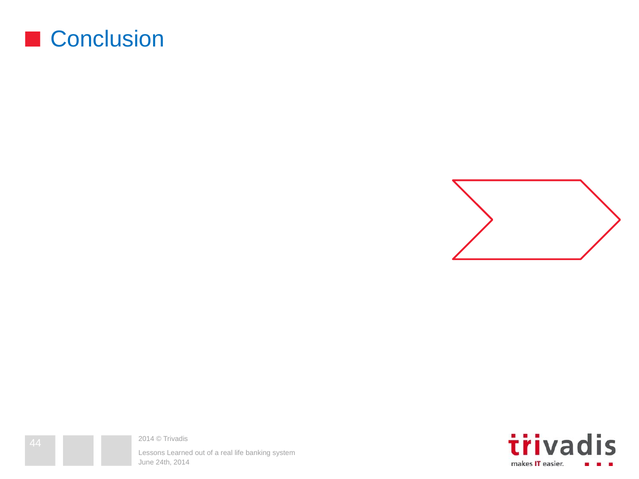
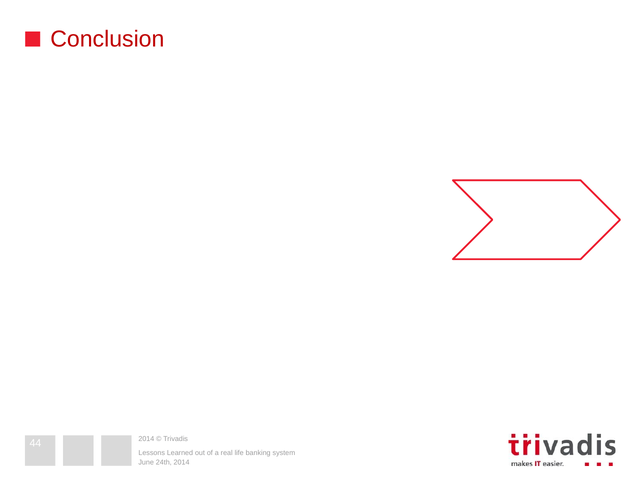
Conclusion colour: blue -> red (107, 39)
